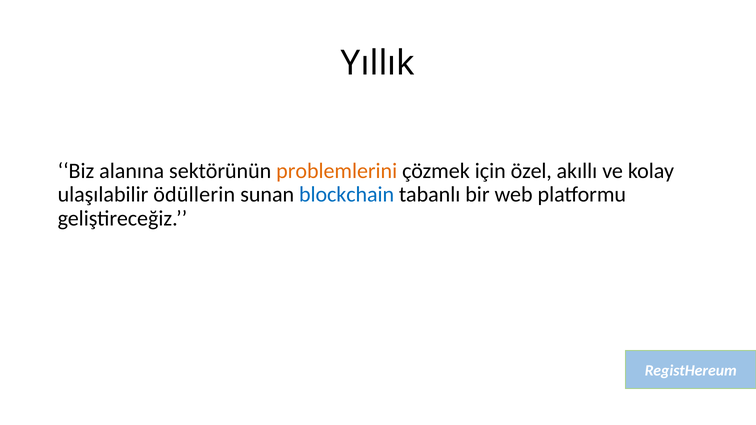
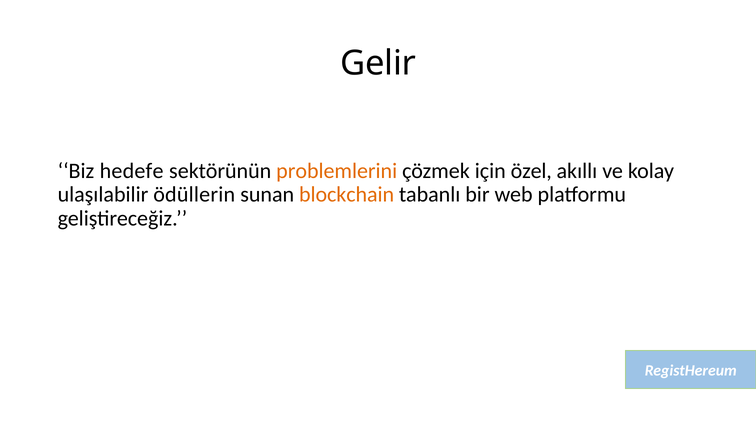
Yıllık: Yıllık -> Gelir (378, 64)
alanına: alanına -> hedefe (132, 171)
blockchain colour: blue -> orange (347, 195)
